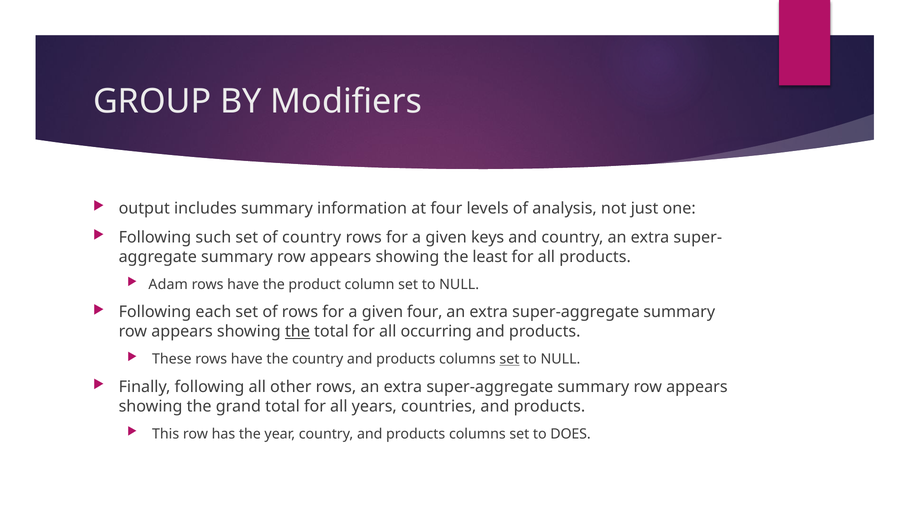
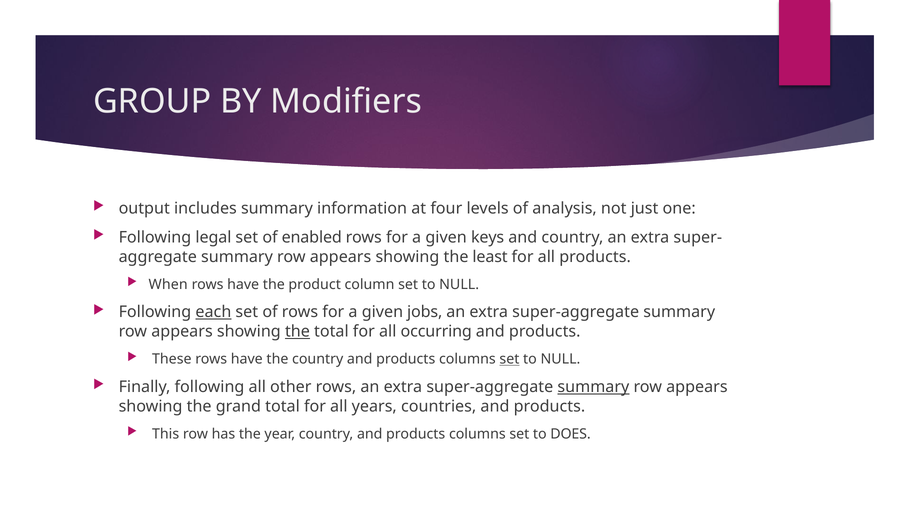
such: such -> legal (213, 237)
of country: country -> enabled (312, 237)
Adam: Adam -> When (168, 284)
each underline: none -> present (213, 312)
given four: four -> jobs (425, 312)
summary underline: none -> present (593, 387)
